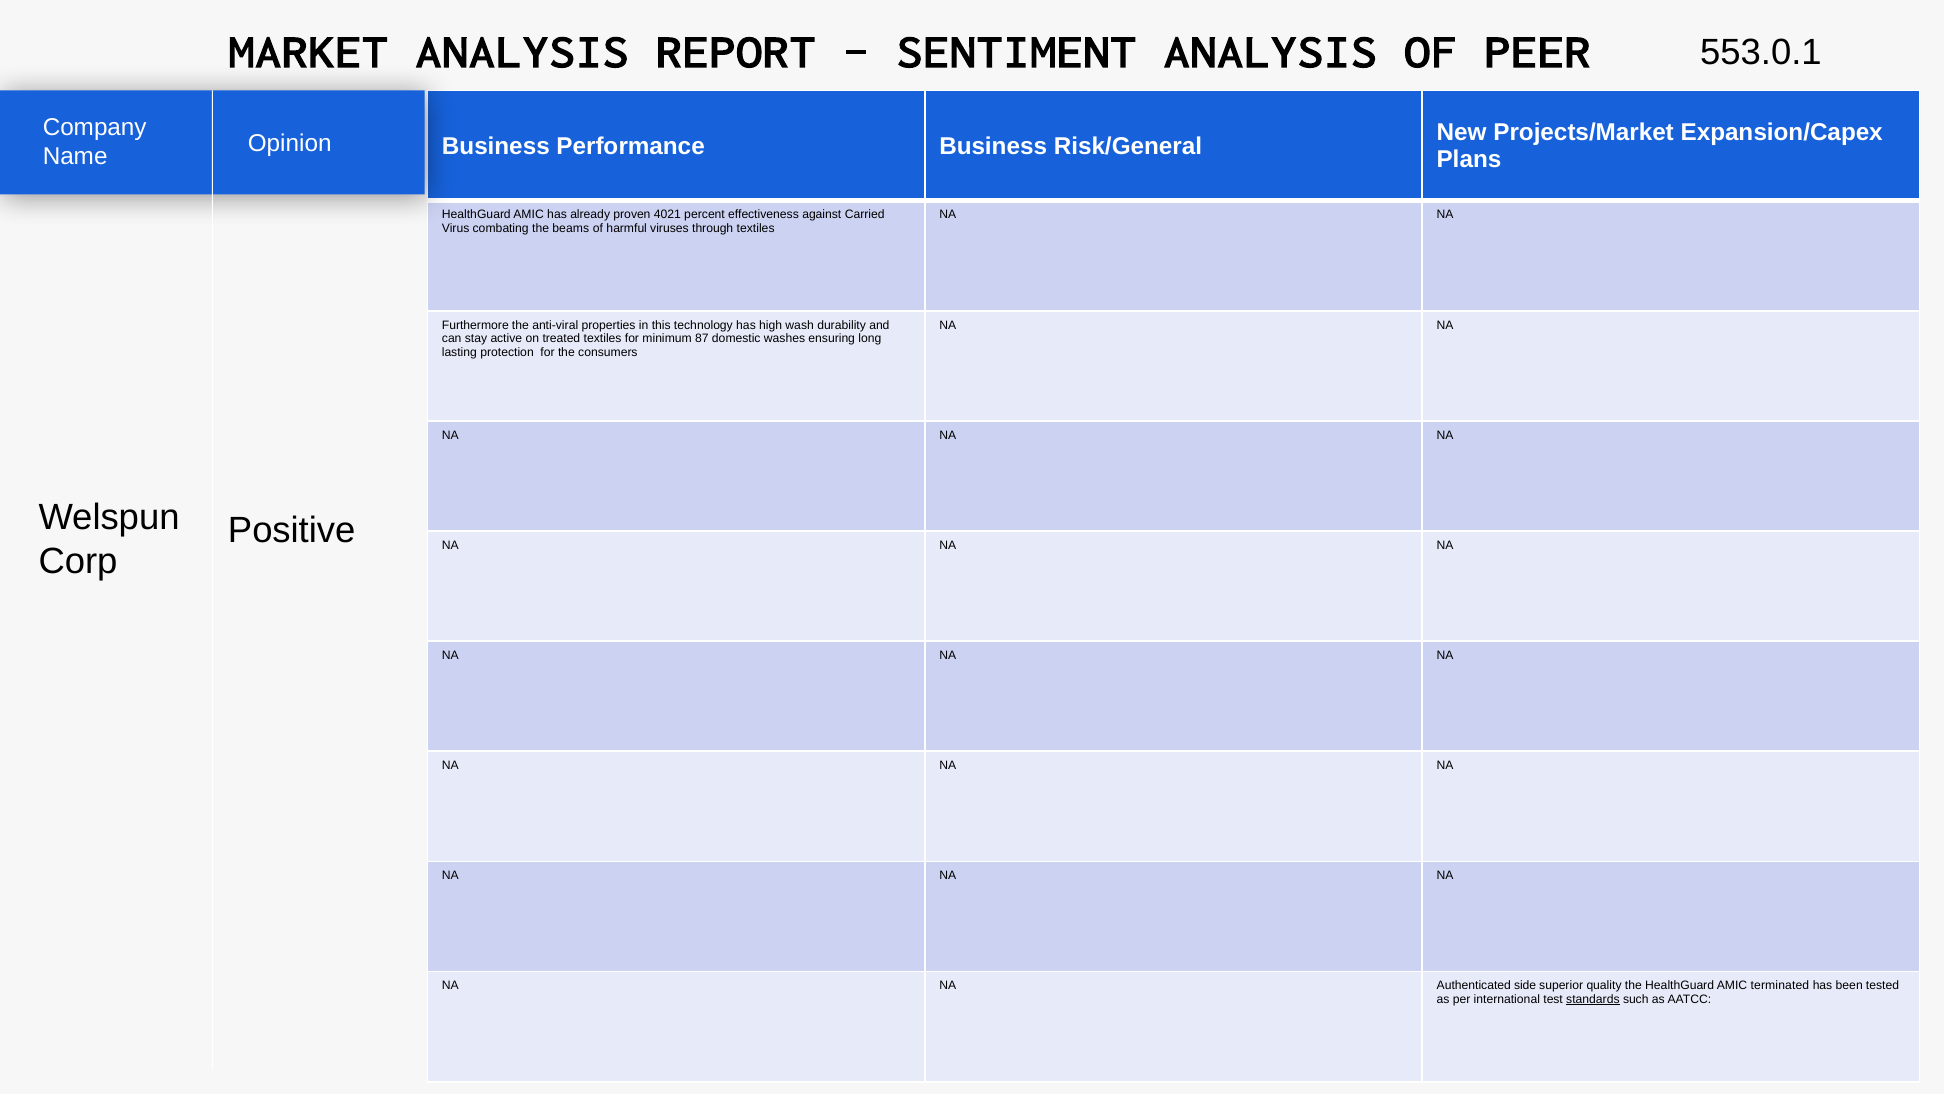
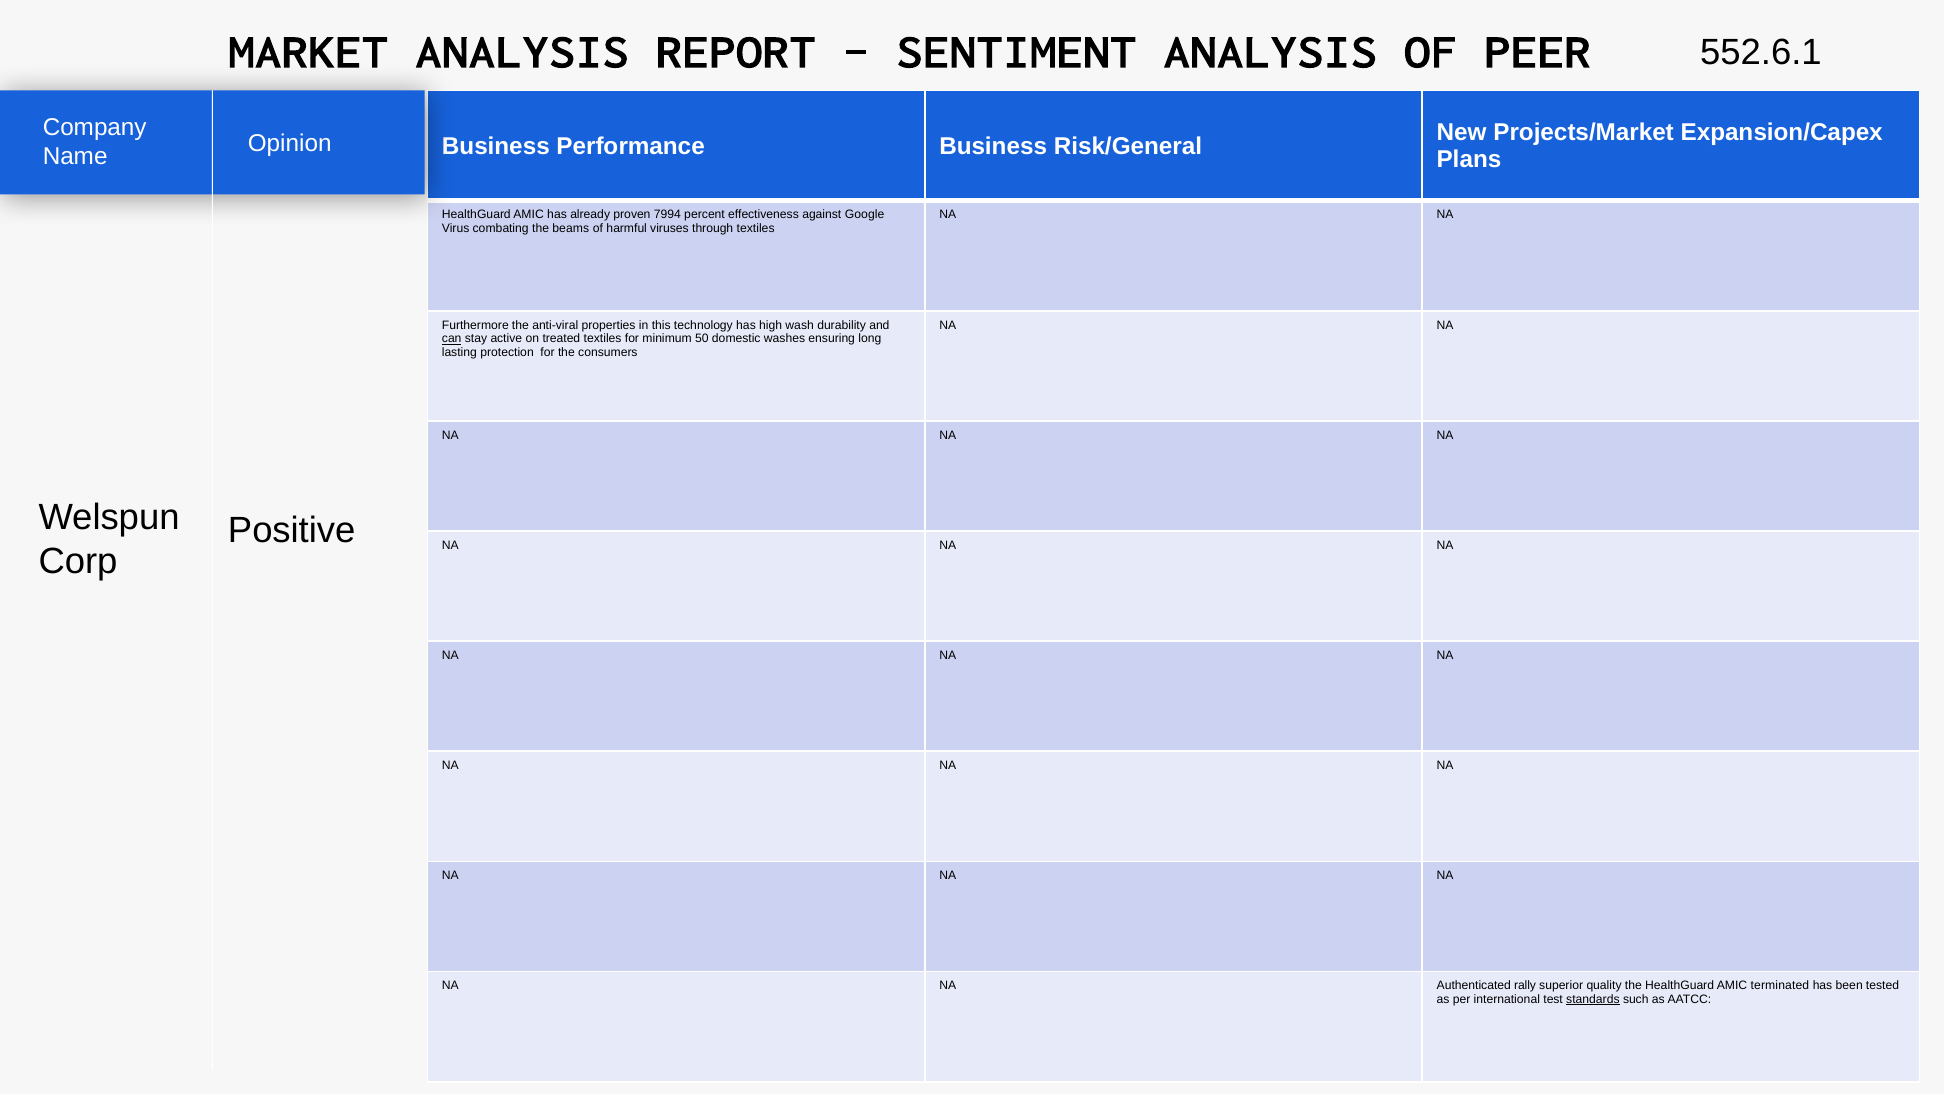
553.0.1: 553.0.1 -> 552.6.1 (1761, 52)
4021: 4021 -> 7994 (667, 215)
Carried: Carried -> Google (865, 215)
can underline: none -> present (452, 338)
87: 87 -> 50 (702, 338)
side: side -> rally (1525, 985)
